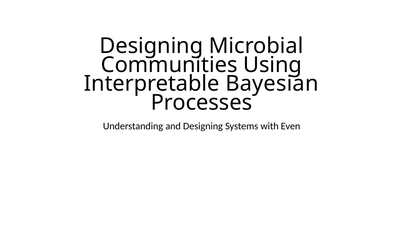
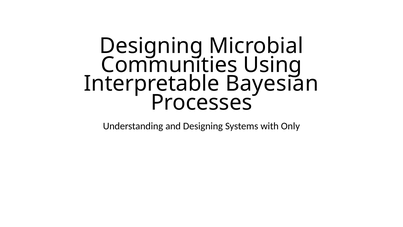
Even: Even -> Only (290, 126)
